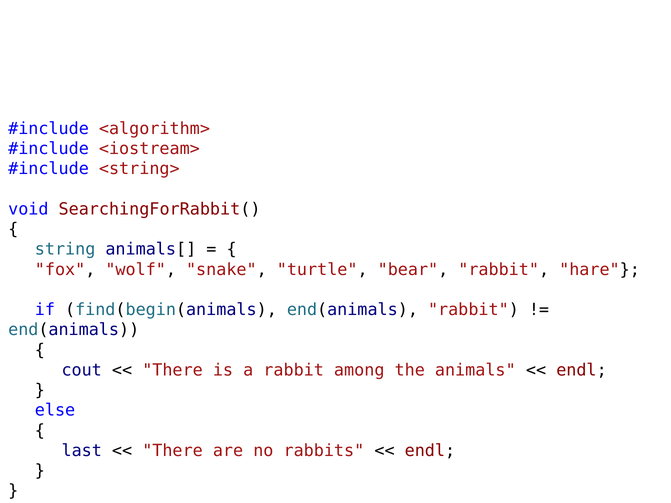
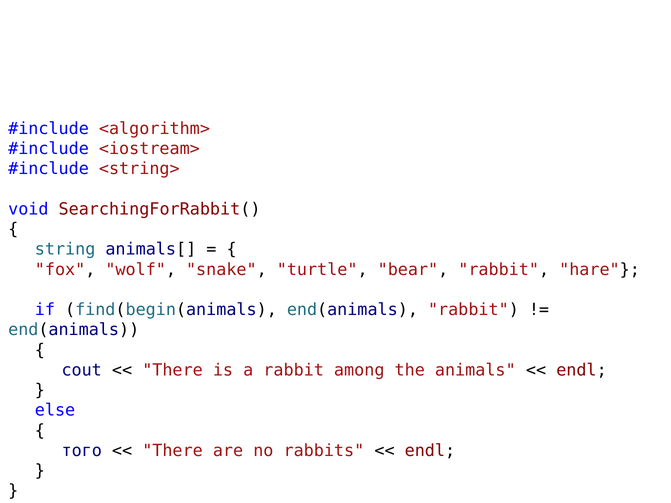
last: last -> того (82, 451)
